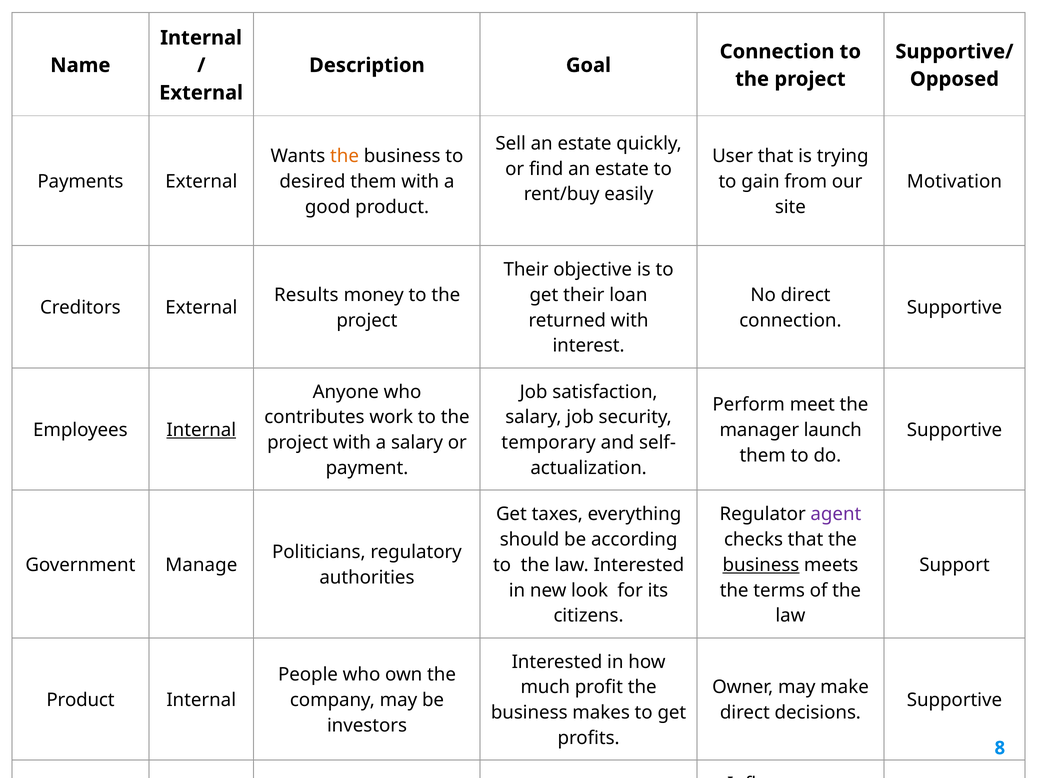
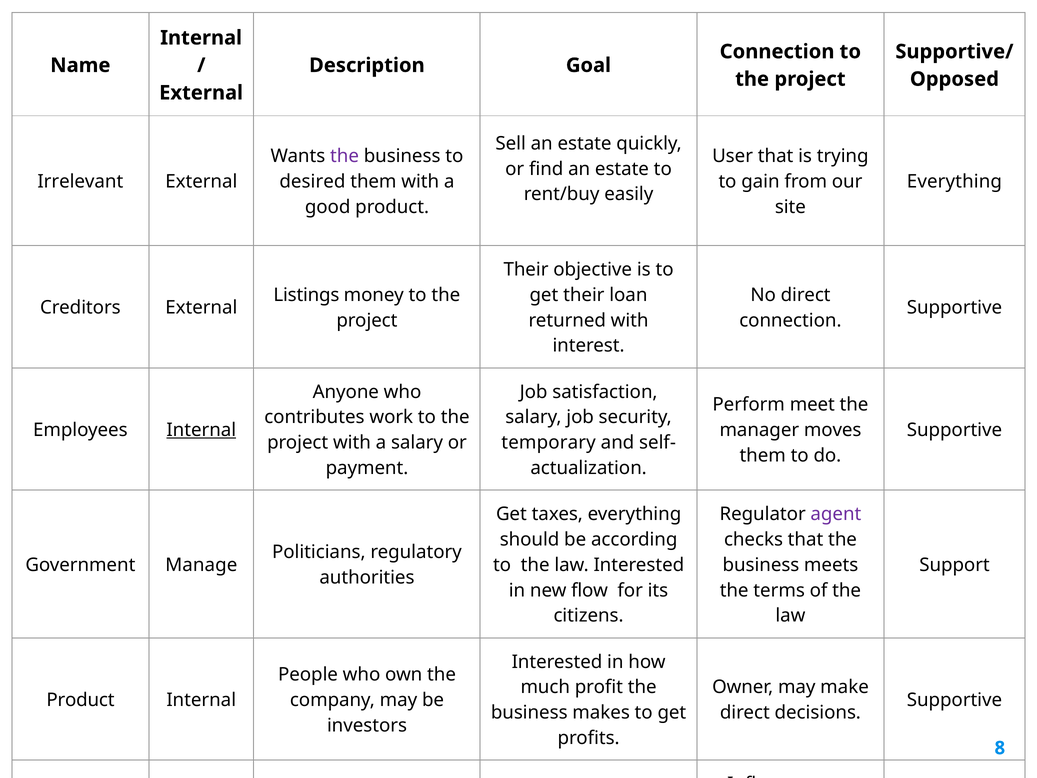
the colour: orange -> purple (345, 156)
Payments: Payments -> Irrelevant (80, 182)
Motivation: Motivation -> Everything (954, 182)
Results: Results -> Listings (306, 295)
launch: launch -> moves (833, 430)
business underline: present -> none (761, 565)
look: look -> flow (590, 590)
